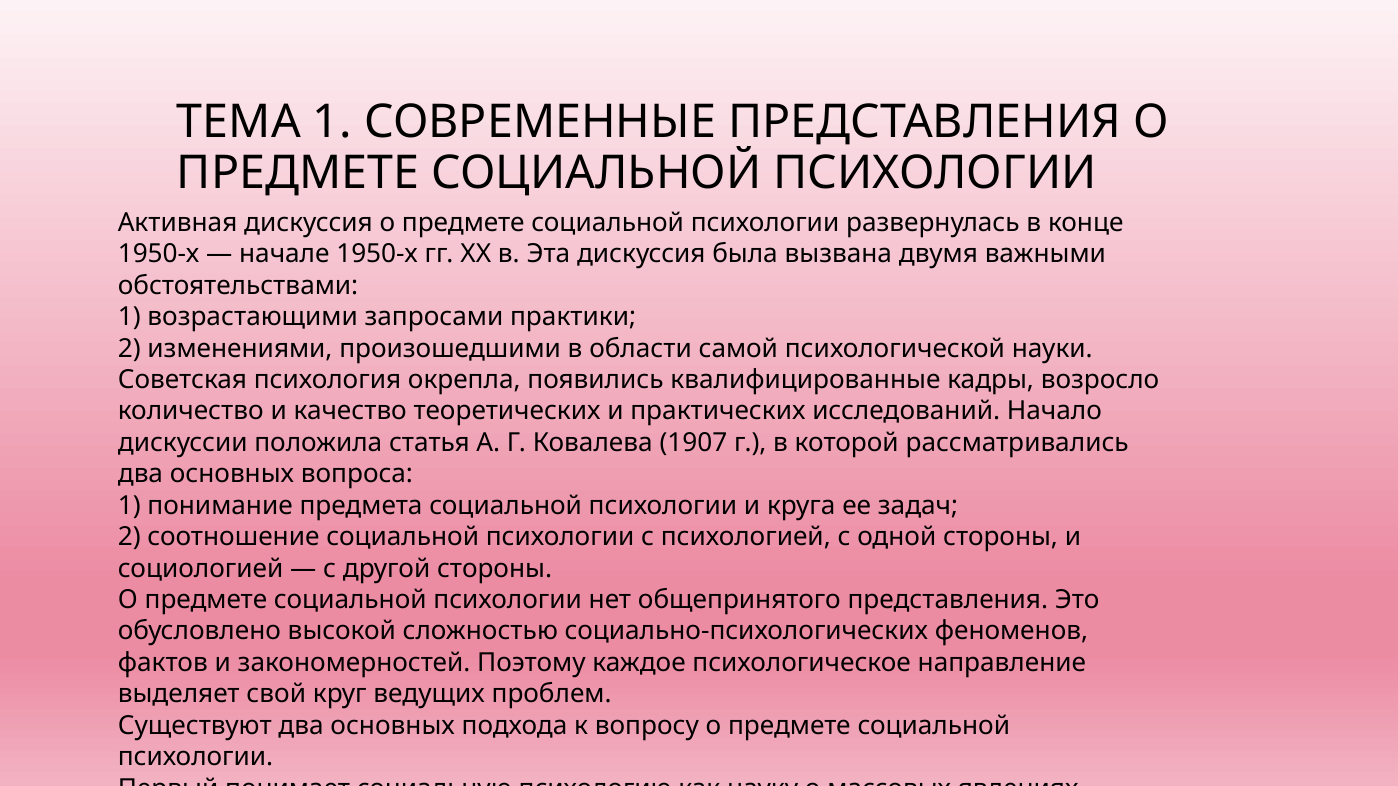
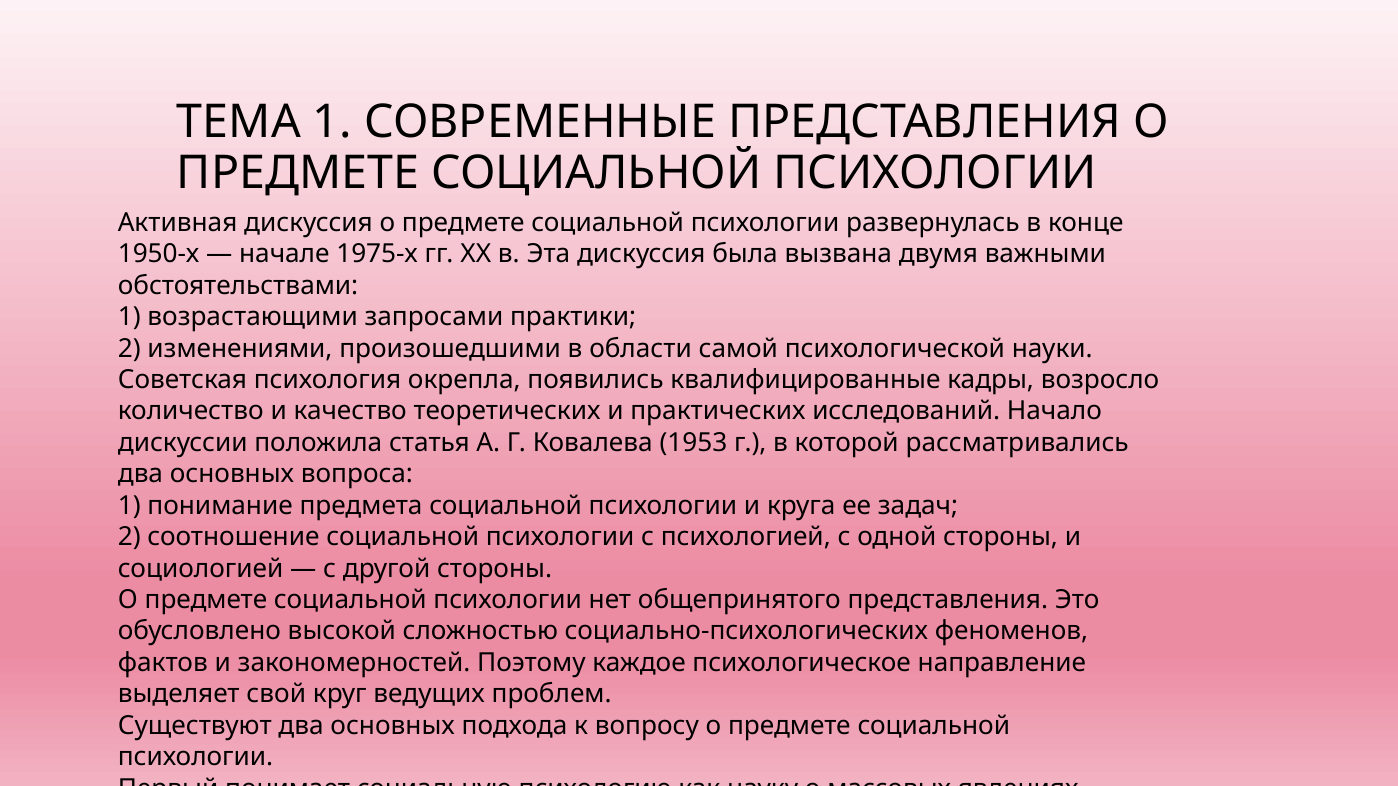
начале 1950-х: 1950-х -> 1975-х (377, 254)
1907: 1907 -> 1953 (693, 443)
